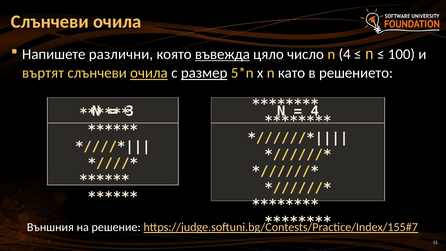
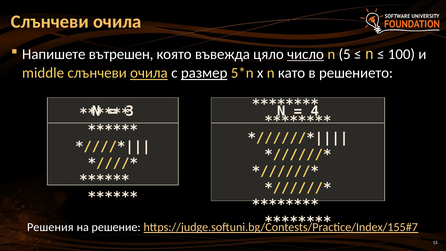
различни: различни -> вътрешен (121, 54)
въвежда underline: present -> none (222, 54)
число underline: none -> present (305, 54)
n 4: 4 -> 5 (345, 54)
въртят: въртят -> middle (43, 73)
Външния: Външния -> Решения (50, 227)
